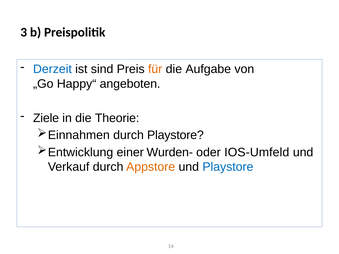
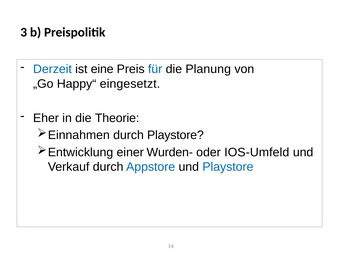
sind: sind -> eine (102, 69)
für colour: orange -> blue (155, 69)
Aufgabe: Aufgabe -> Planung (208, 69)
angeboten: angeboten -> eingesetzt (130, 84)
Ziele: Ziele -> Eher (46, 118)
Appstore colour: orange -> blue (151, 167)
